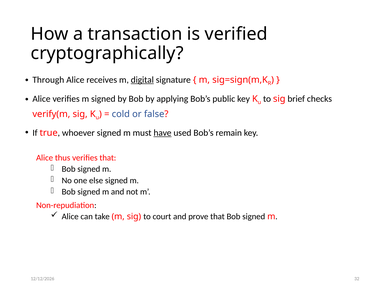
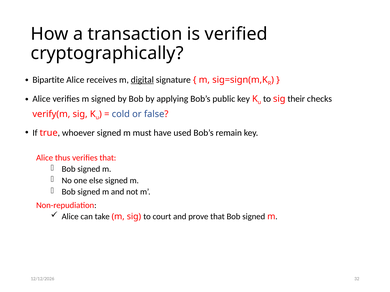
Through: Through -> Bipartite (48, 80)
brief: brief -> their (296, 99)
have underline: present -> none (163, 133)
